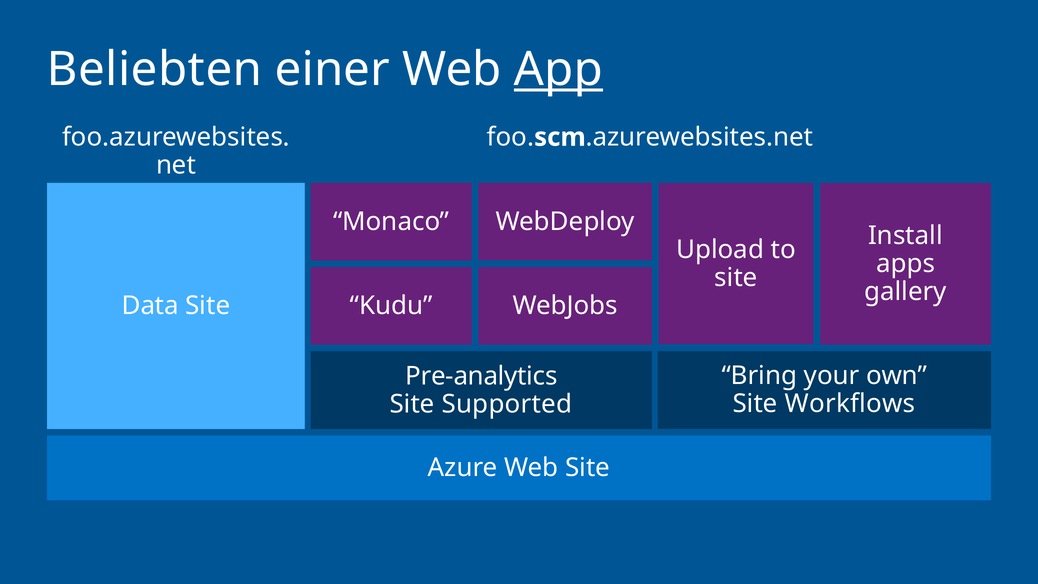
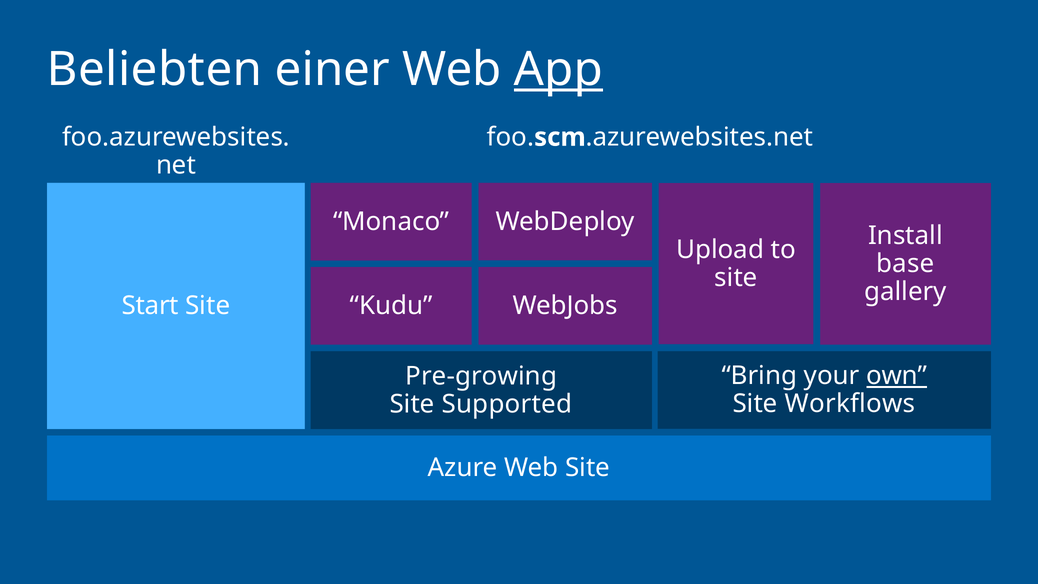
apps: apps -> base (905, 264)
Data: Data -> Start (150, 306)
own underline: none -> present (897, 376)
Pre-analytics: Pre-analytics -> Pre-growing (481, 376)
